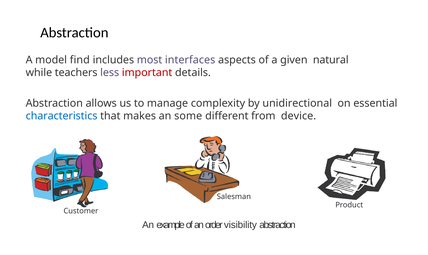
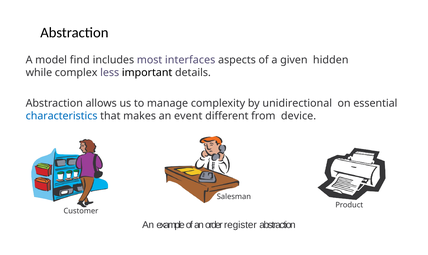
natural: natural -> hidden (331, 60)
teachers: teachers -> complex (76, 73)
important colour: red -> black (147, 73)
some: some -> event (188, 116)
visibility: visibility -> register (240, 225)
